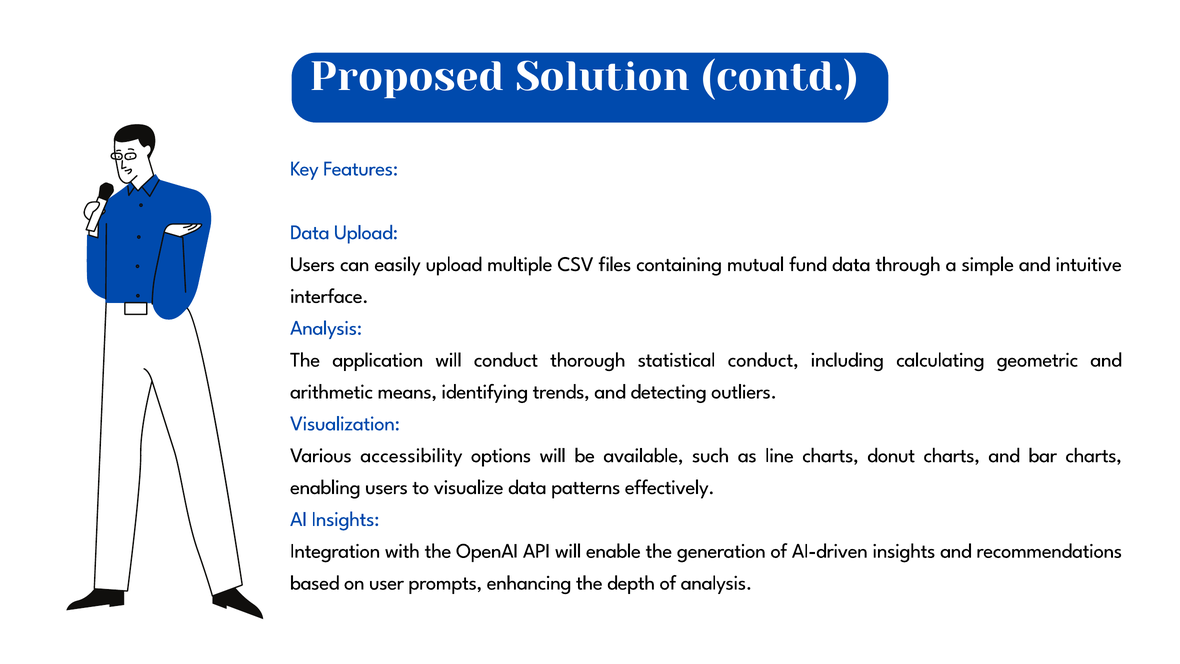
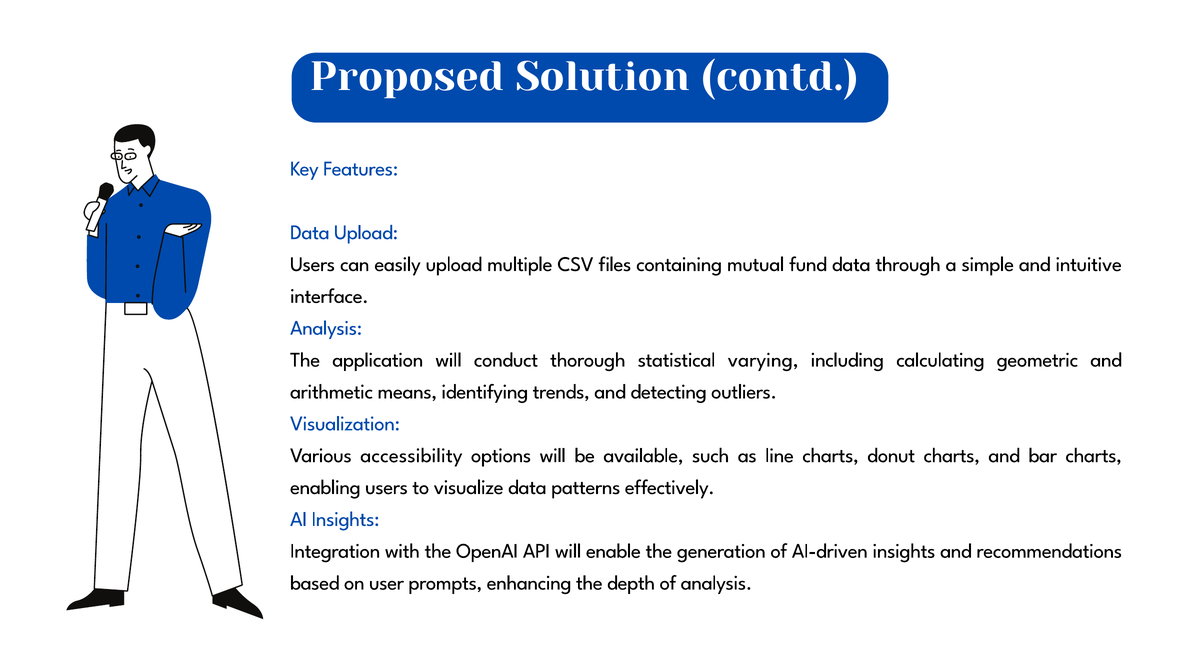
statistical conduct: conduct -> varying (763, 360)
